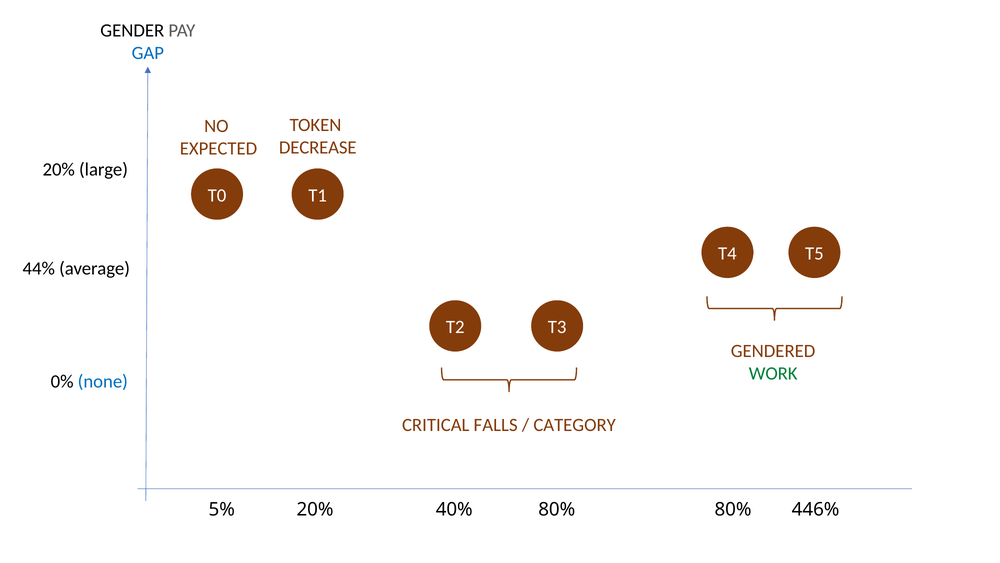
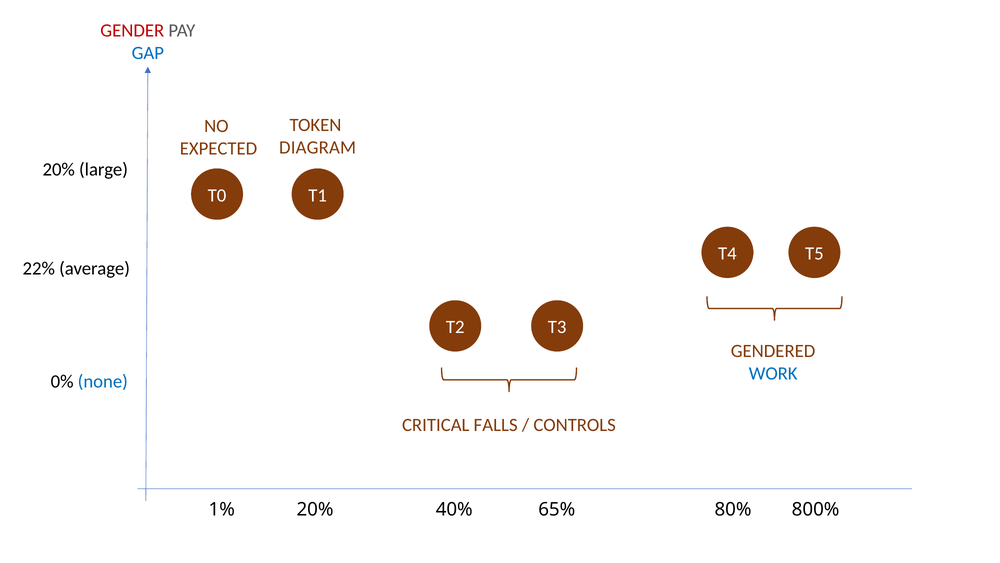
GENDER colour: black -> red (132, 30)
DECREASE: DECREASE -> DIAGRAM (318, 148)
44%: 44% -> 22% (39, 268)
WORK colour: green -> blue (773, 373)
CATEGORY: CATEGORY -> CONTROLS (575, 424)
5%: 5% -> 1% (222, 509)
40% 80%: 80% -> 65% (557, 509)
446%: 446% -> 800% (816, 509)
